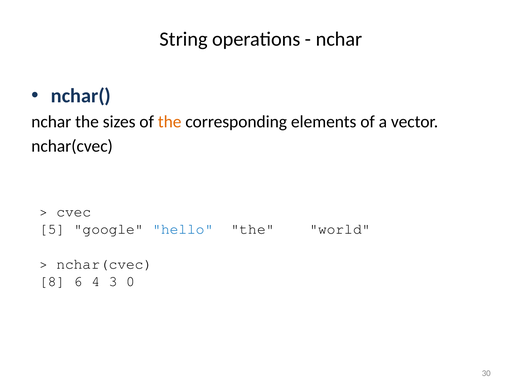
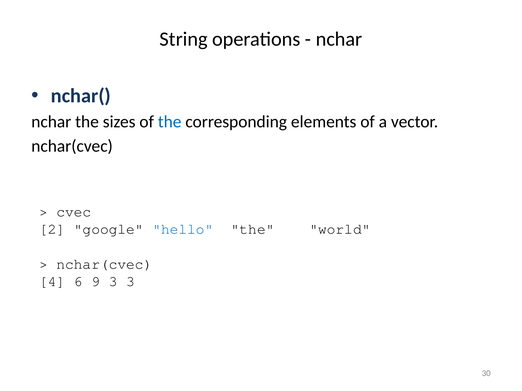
the colour: orange -> blue (170, 122)
5: 5 -> 2 (52, 229)
8: 8 -> 4 (52, 282)
4: 4 -> 9 (96, 282)
3 0: 0 -> 3 (131, 282)
